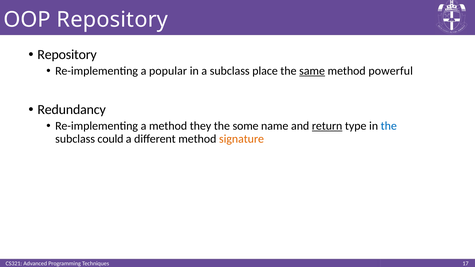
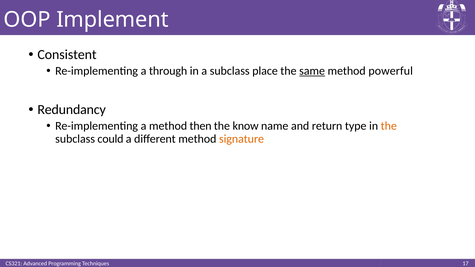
OOP Repository: Repository -> Implement (112, 20)
Repository: Repository -> Consistent (67, 55)
popular: popular -> through (168, 71)
they: they -> then (201, 126)
some: some -> know (246, 126)
return underline: present -> none (327, 126)
the colour: blue -> orange (389, 126)
